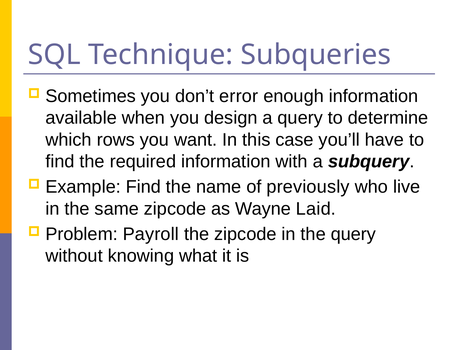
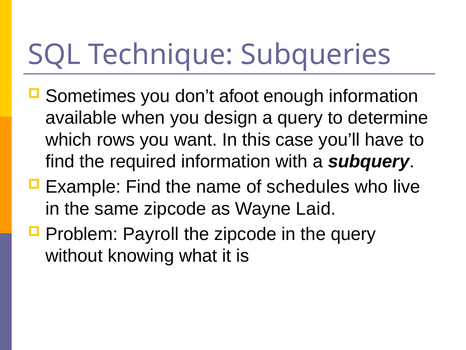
error: error -> afoot (239, 96)
previously: previously -> schedules (308, 187)
